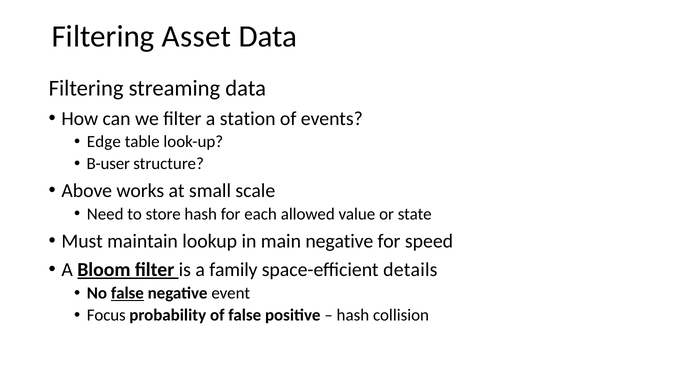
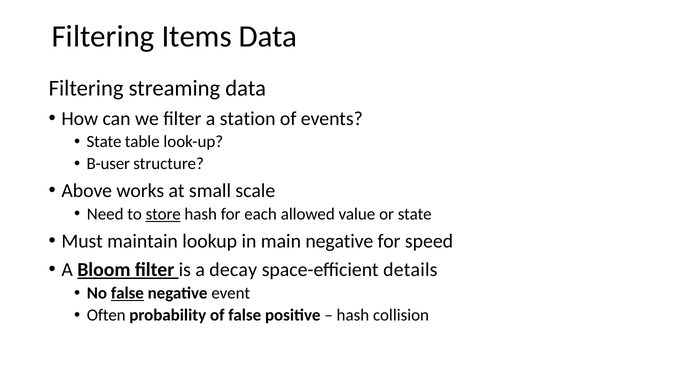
Asset: Asset -> Items (197, 37)
Edge: Edge -> State (104, 142)
store underline: none -> present (163, 214)
family: family -> decay (233, 269)
Focus: Focus -> Often (106, 315)
